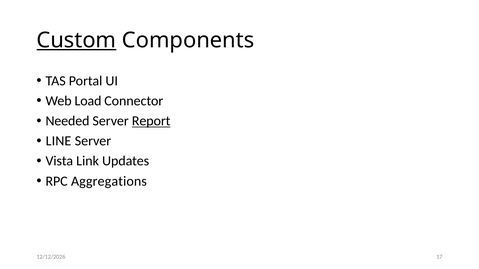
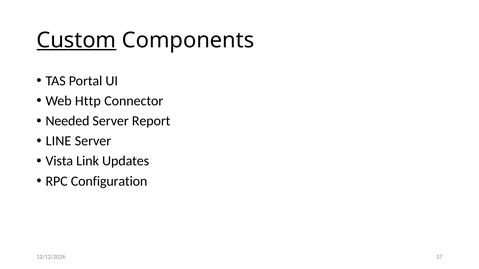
Load: Load -> Http (88, 101)
Report underline: present -> none (151, 121)
Aggregations: Aggregations -> Configuration (109, 181)
